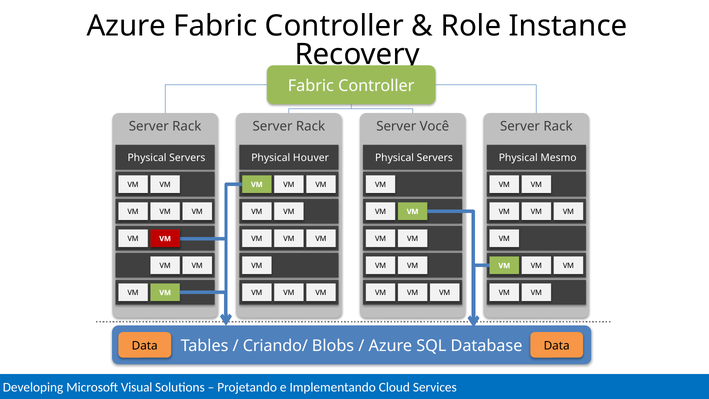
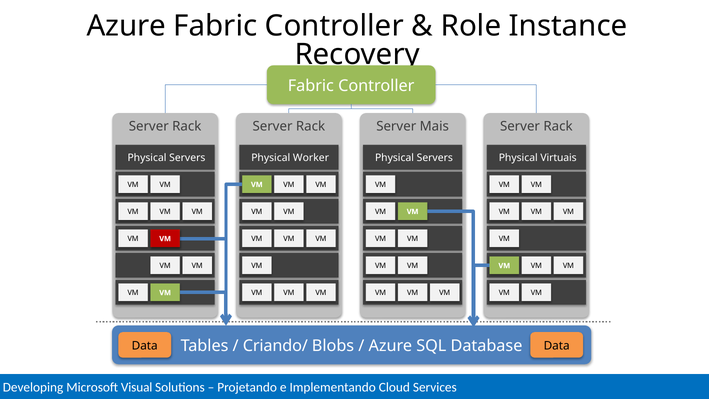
Você: Você -> Mais (434, 126)
Houver: Houver -> Worker (311, 158)
Mesmo: Mesmo -> Virtuais (559, 158)
